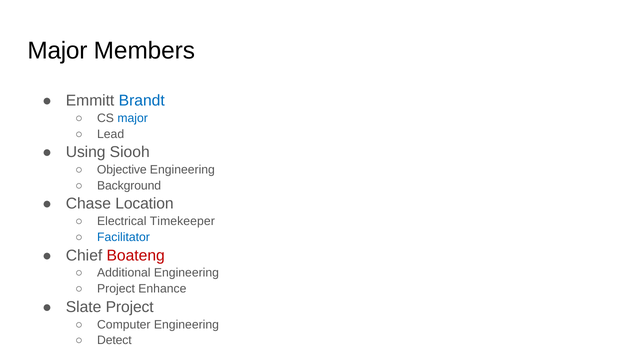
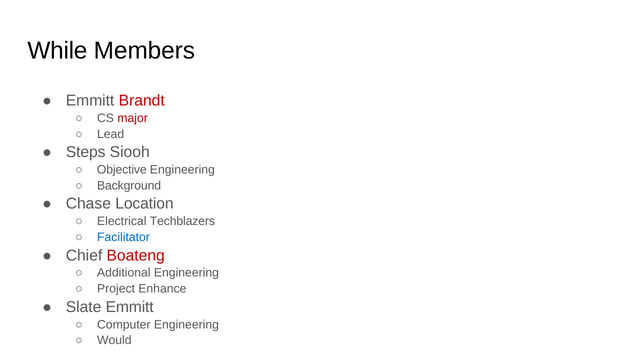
Major: Major -> While (57, 51)
Brandt colour: blue -> red (142, 101)
major colour: blue -> red (133, 118)
Using: Using -> Steps (86, 152)
Timekeeper: Timekeeper -> Techblazers (182, 221)
Slate Project: Project -> Emmitt (130, 307)
Detect: Detect -> Would (114, 340)
